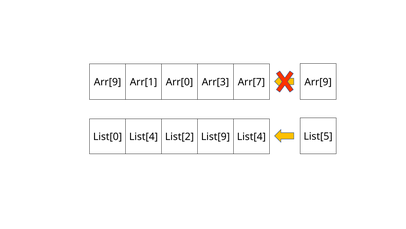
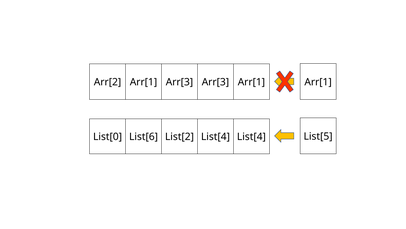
Arr[9: Arr[9 -> Arr[1 (318, 82)
Arr[9: Arr[9 -> Arr[2 (108, 82)
Arr[1 Arr[0: Arr[0 -> Arr[3 (179, 82)
Arr[3 Arr[7: Arr[7 -> Arr[1 (251, 82)
List[0 List[4: List[4 -> List[6 (144, 137)
List[2 List[9: List[9 -> List[4 (215, 137)
